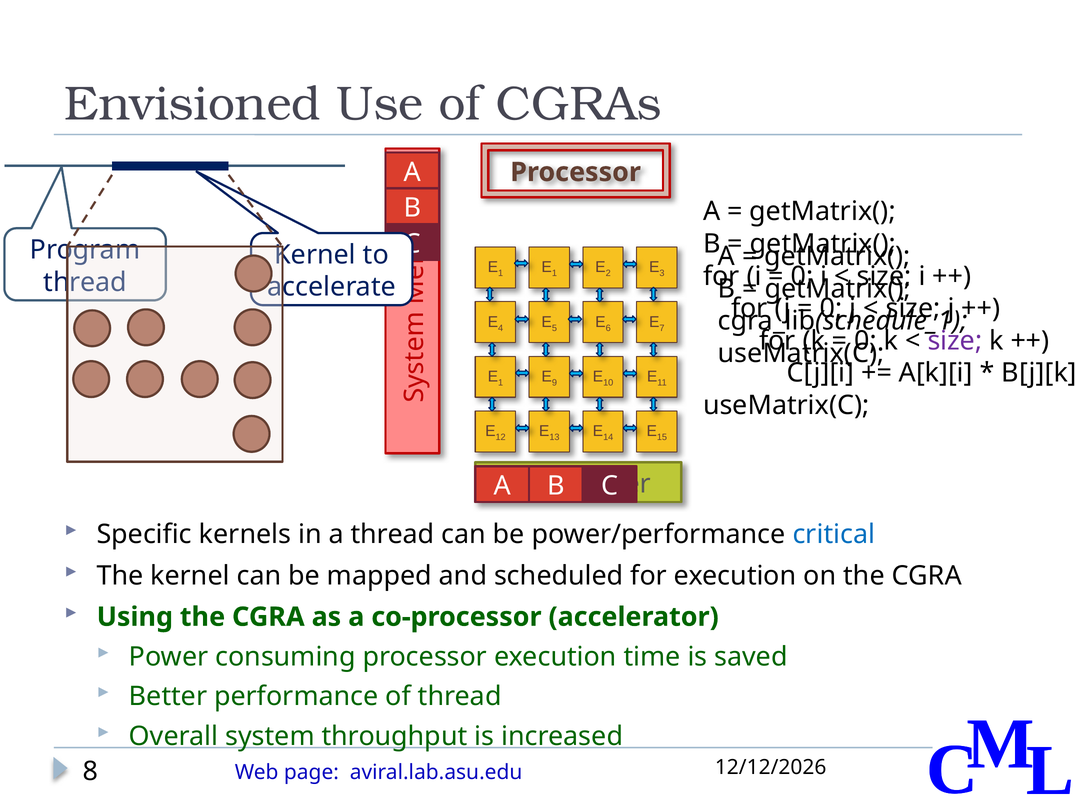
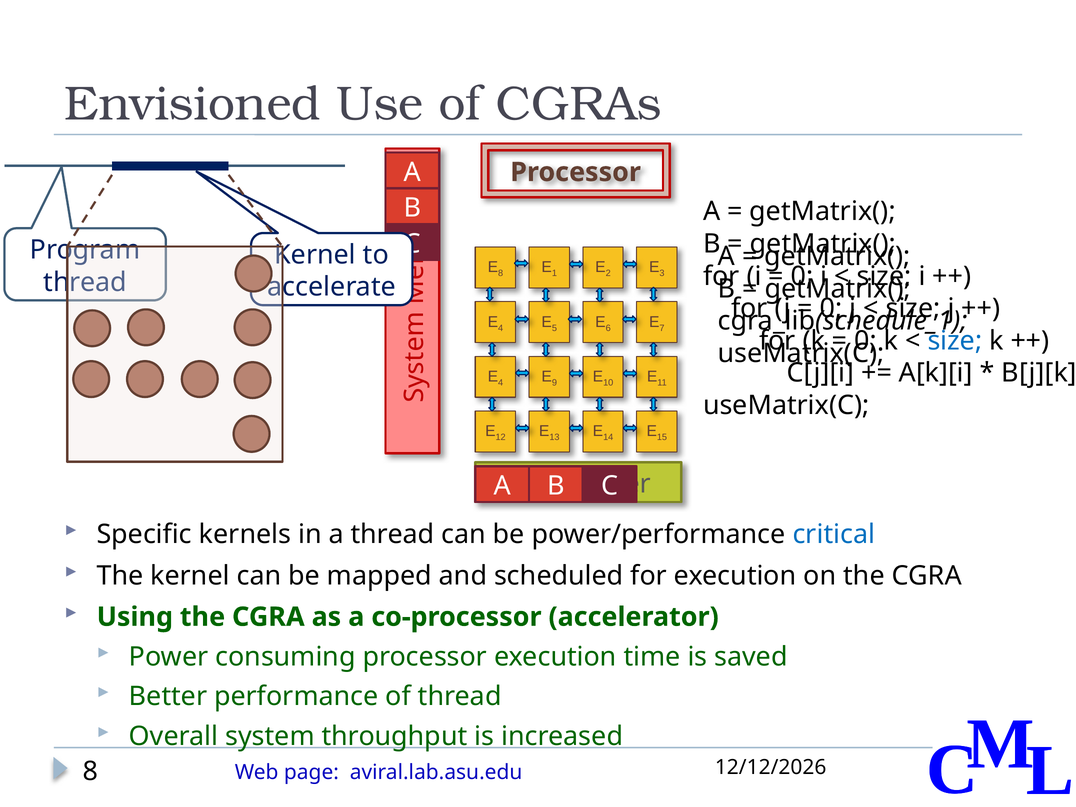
1: 1 -> 8 (501, 273)
size colour: purple -> blue (955, 341)
1: 1 -> 4 (501, 383)
